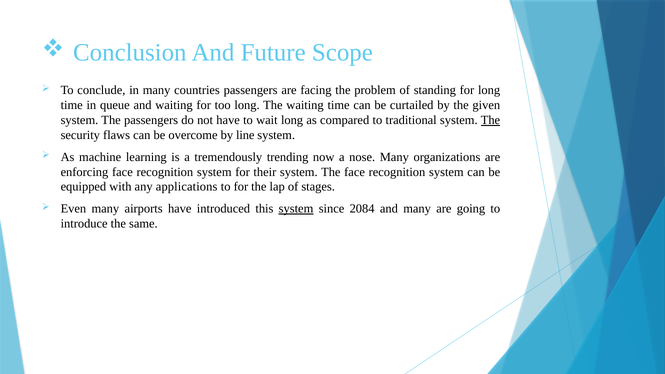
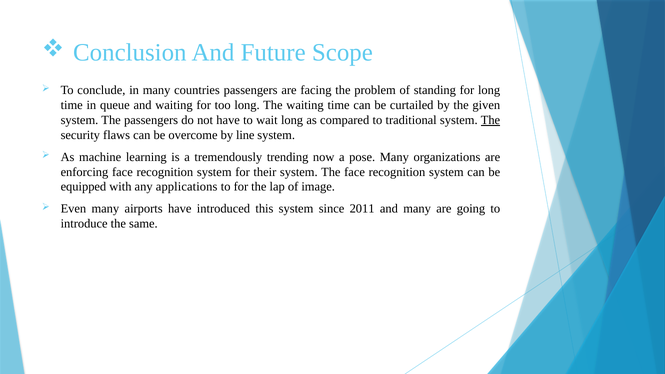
nose: nose -> pose (362, 157)
stages: stages -> image (318, 187)
system underline: present -> none (296, 209)
2084: 2084 -> 2011 (362, 209)
